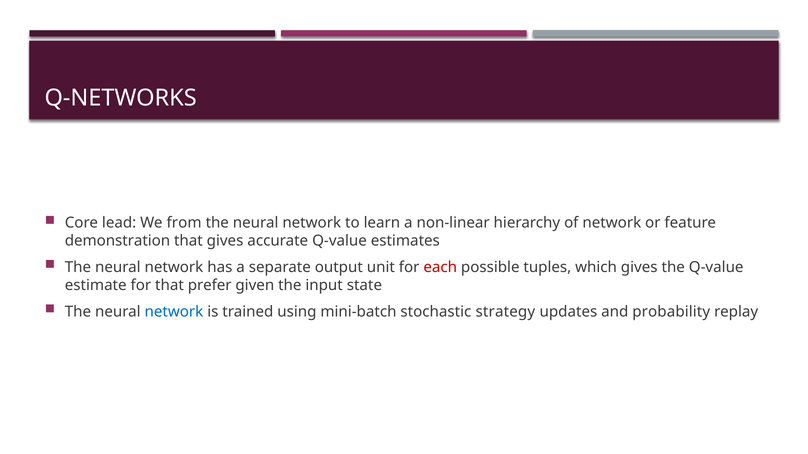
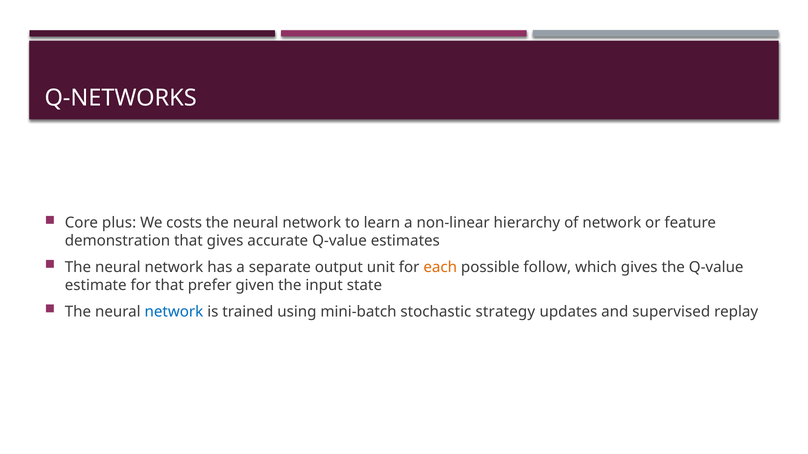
lead: lead -> plus (119, 223)
from: from -> costs (184, 223)
each colour: red -> orange (440, 267)
tuples: tuples -> follow (547, 267)
probability: probability -> supervised (671, 312)
